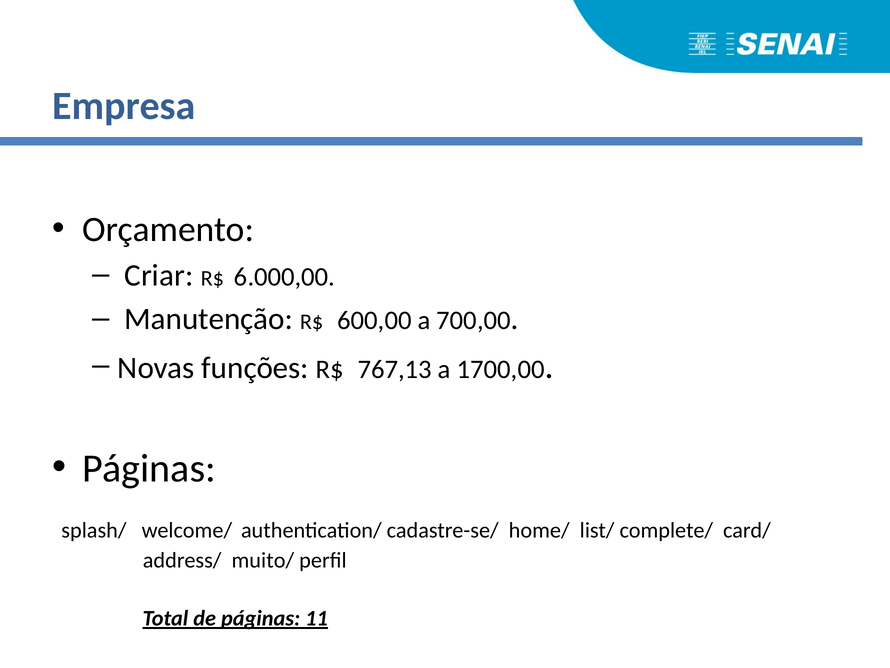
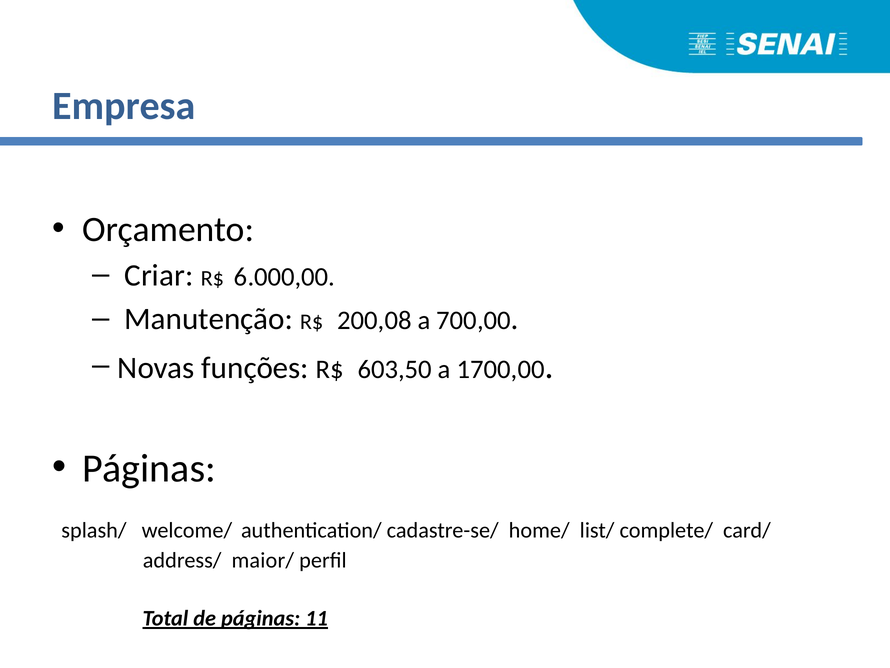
600,00: 600,00 -> 200,08 (374, 320)
767,13: 767,13 -> 603,50 (395, 369)
muito/: muito/ -> maior/ (263, 560)
